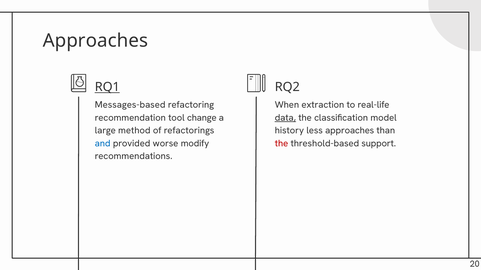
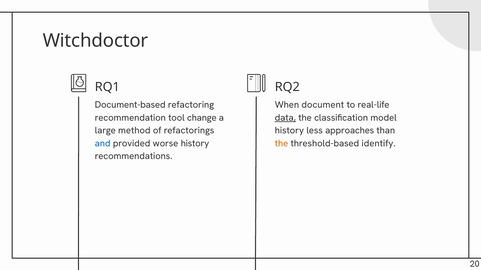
Approaches: Approaches -> Witchdoctor (96, 41)
RQ1 underline: present -> none (107, 87)
Messages-based: Messages-based -> Document-based (130, 105)
extraction: extraction -> document (323, 105)
worse modify: modify -> history (195, 144)
the colour: red -> orange (281, 144)
support: support -> identify (379, 144)
